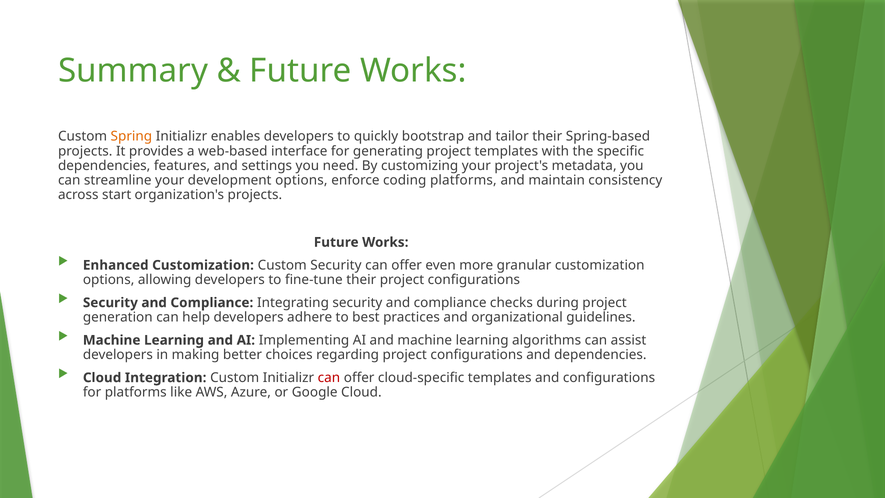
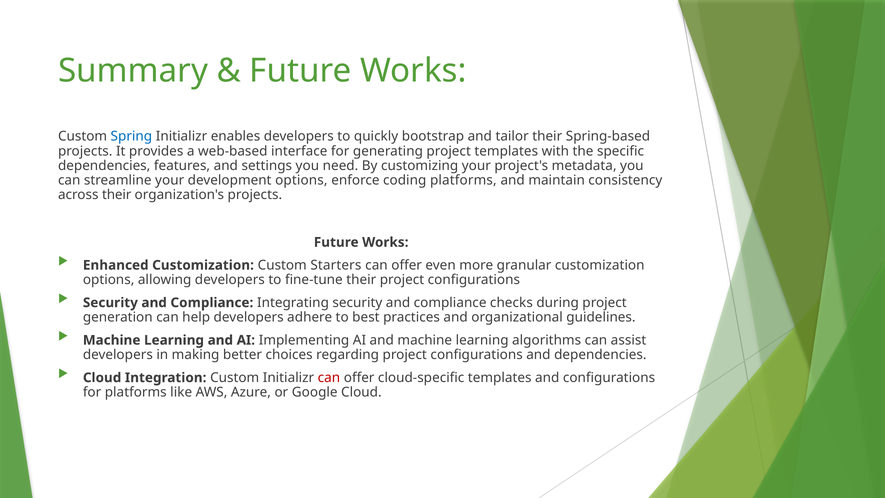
Spring colour: orange -> blue (131, 136)
across start: start -> their (117, 195)
Custom Security: Security -> Starters (336, 265)
